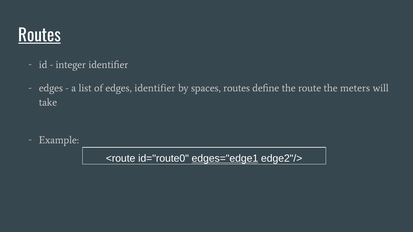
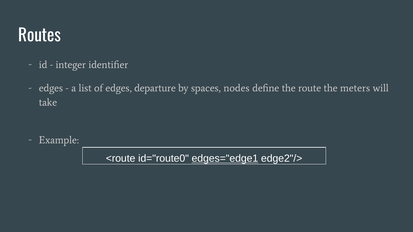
Routes underline: present -> none (40, 36)
edges identifier: identifier -> departure (155, 88)
spaces routes: routes -> nodes (237, 88)
